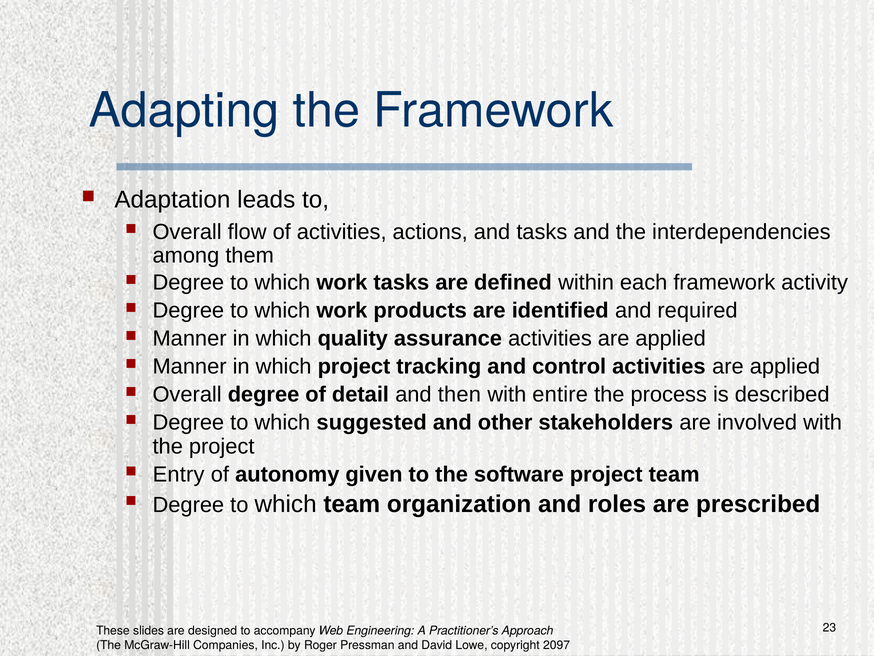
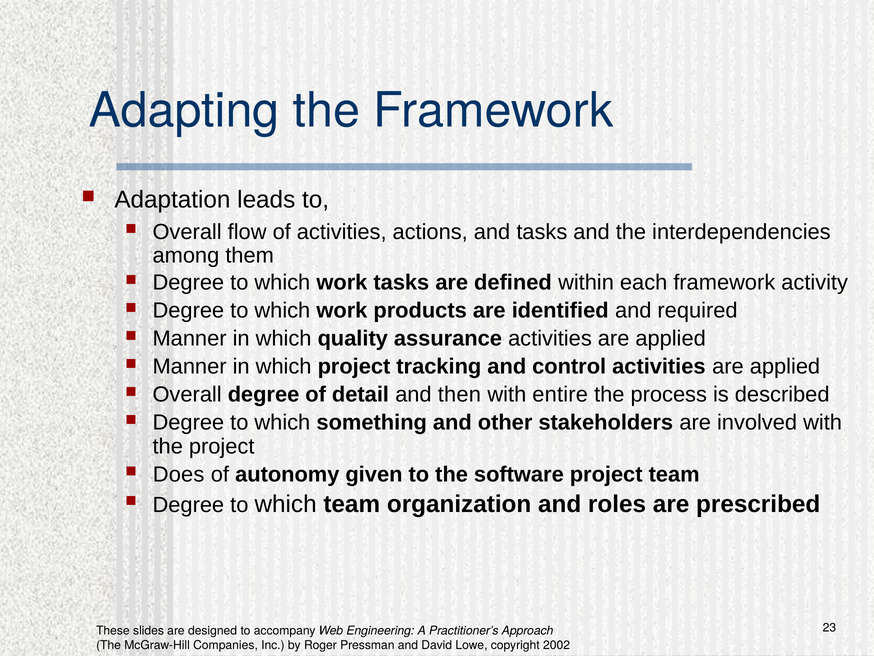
suggested: suggested -> something (372, 422)
Entry: Entry -> Does (179, 474)
2097: 2097 -> 2002 (557, 645)
